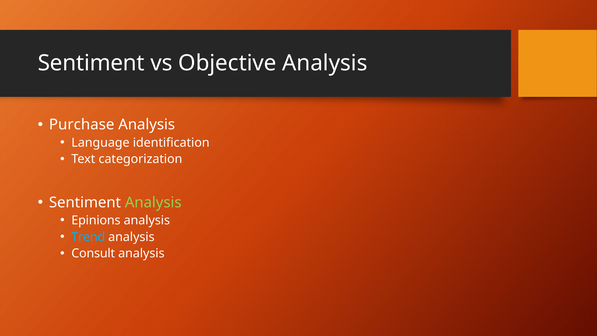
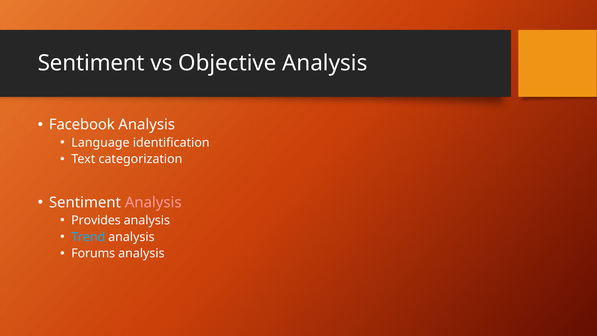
Purchase: Purchase -> Facebook (82, 125)
Analysis colour: light green -> pink (153, 202)
Epinions: Epinions -> Provides (96, 220)
Consult: Consult -> Forums (93, 253)
